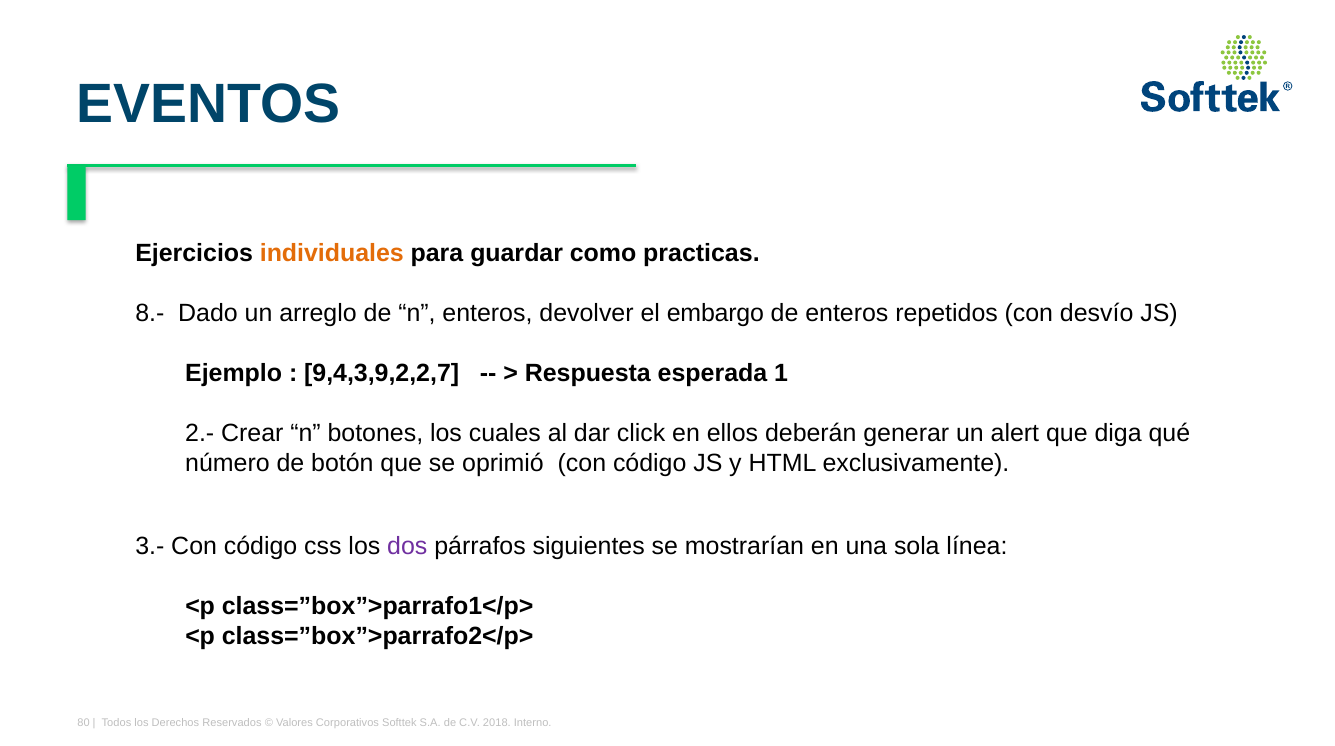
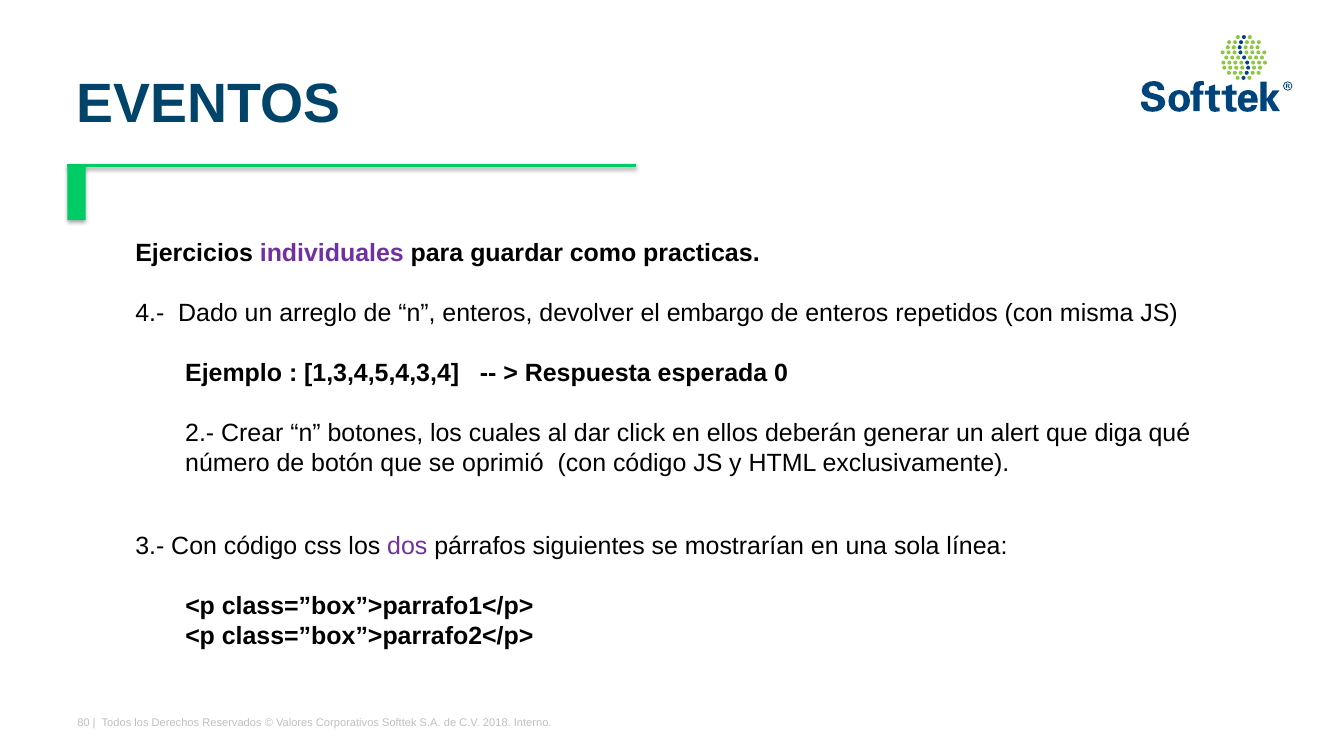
individuales colour: orange -> purple (332, 254)
8.-: 8.- -> 4.- (150, 313)
desvío: desvío -> misma (1097, 313)
9,4,3,9,2,2,7: 9,4,3,9,2,2,7 -> 1,3,4,5,4,3,4 (382, 373)
1: 1 -> 0 (781, 373)
